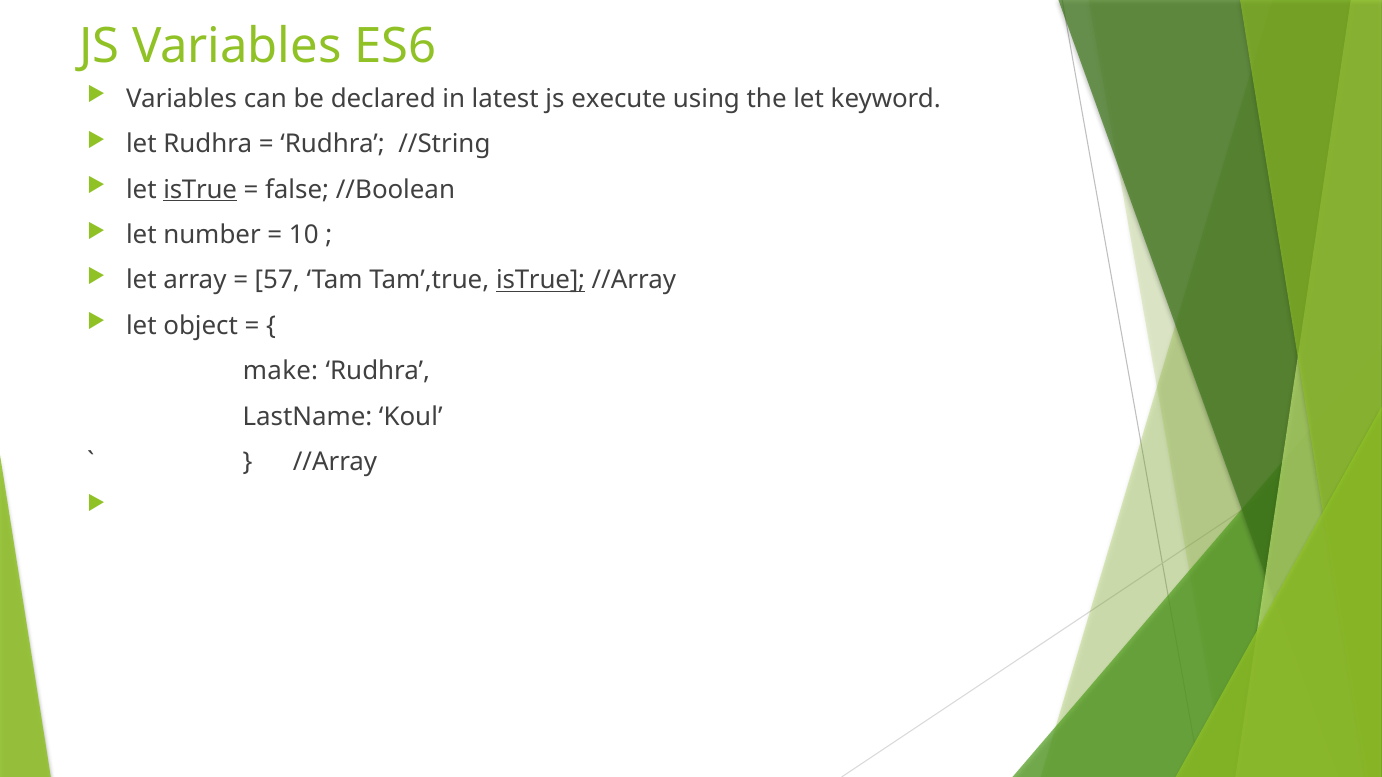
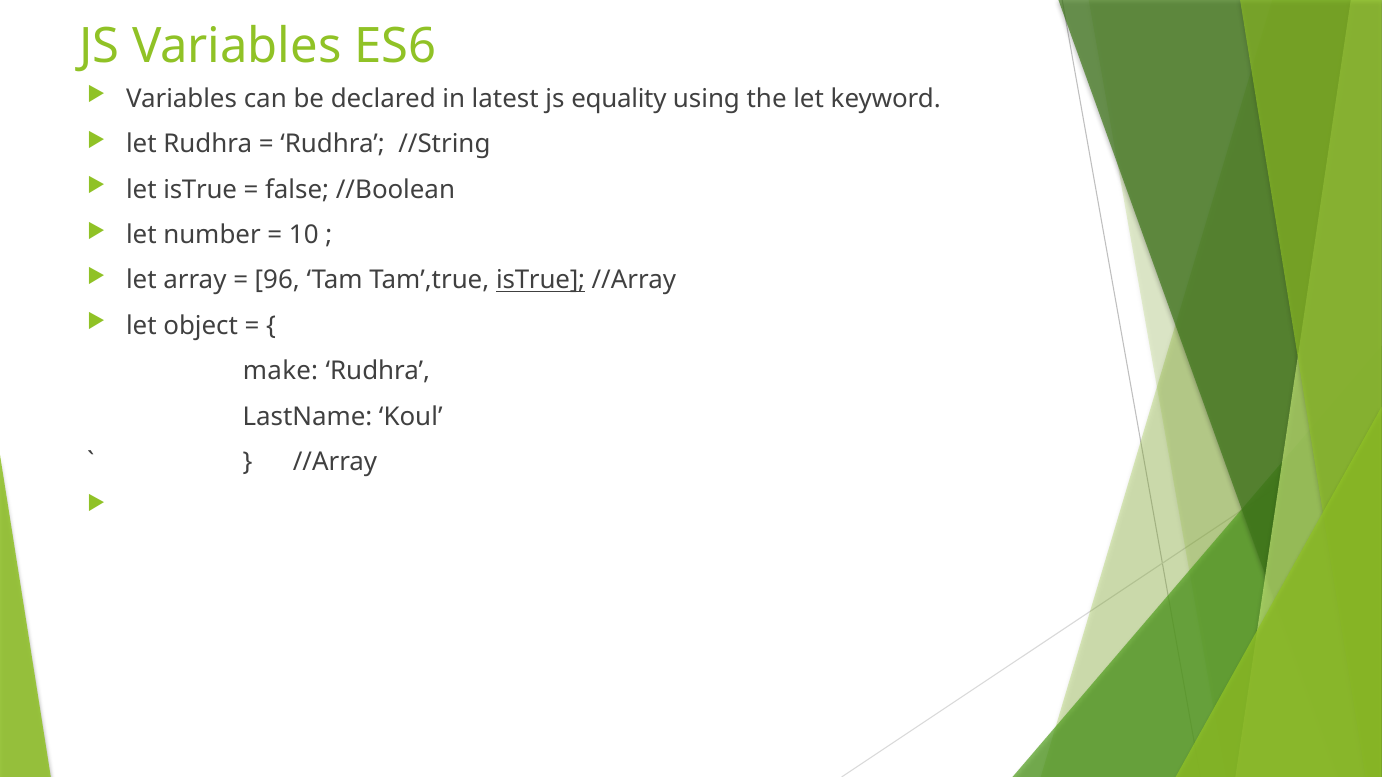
execute: execute -> equality (619, 99)
isTrue underline: present -> none (200, 190)
57: 57 -> 96 (277, 281)
